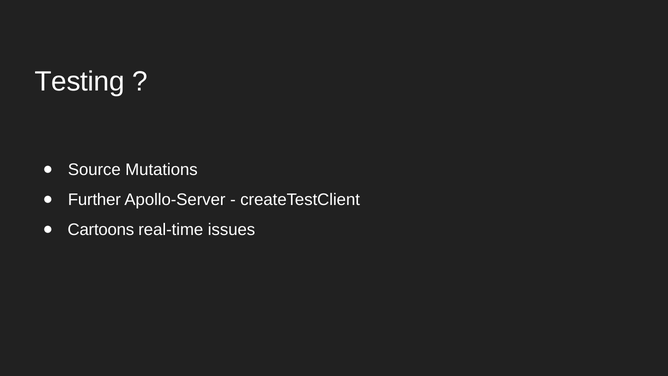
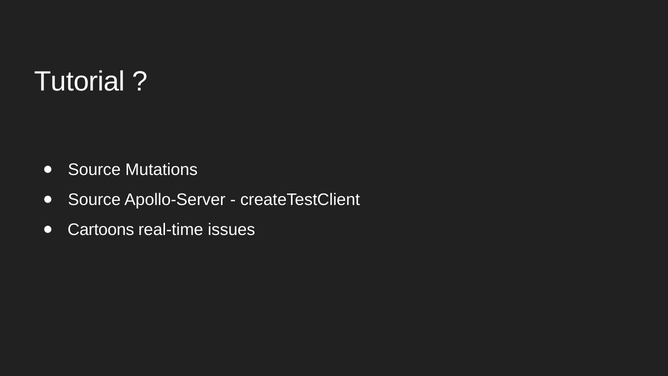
Testing: Testing -> Tutorial (80, 82)
Further: Further -> Source (94, 200)
